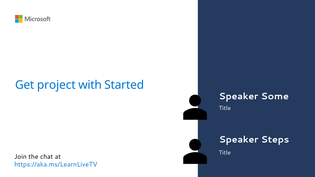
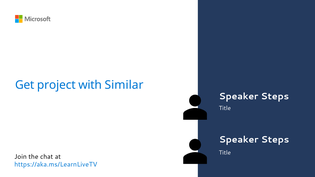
Started: Started -> Similar (124, 85)
Some: Some -> Steps (275, 96)
